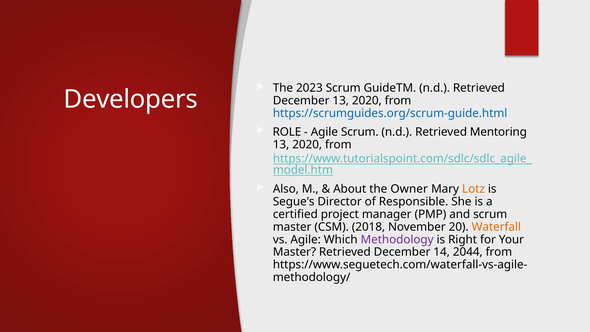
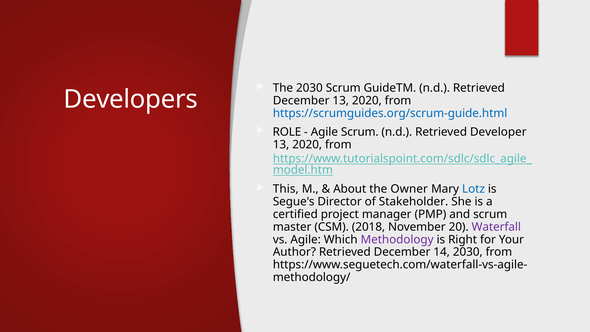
The 2023: 2023 -> 2030 (309, 88)
Mentoring: Mentoring -> Developer (498, 132)
Also: Also -> This (286, 189)
Lotz colour: orange -> blue (473, 189)
Responsible: Responsible -> Stakeholder (414, 202)
Waterfall colour: orange -> purple (496, 227)
Master: Master -> Author (294, 252)
14 2044: 2044 -> 2030 (468, 252)
